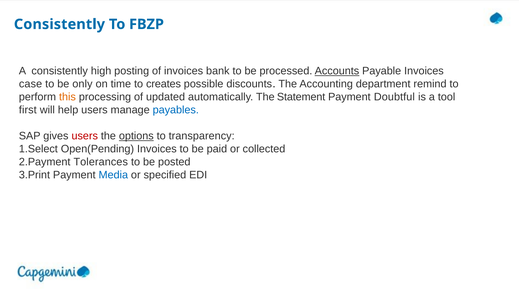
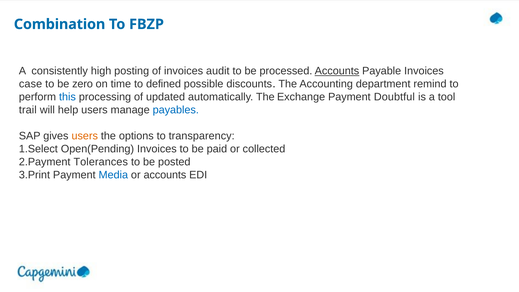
Consistently: Consistently -> Combination (60, 24)
bank: bank -> audit (218, 71)
only: only -> zero (83, 84)
creates: creates -> defined (164, 84)
this colour: orange -> blue (67, 97)
Statement: Statement -> Exchange (301, 97)
first: first -> trail (28, 110)
users colour: red -> orange (85, 136)
options underline: present -> none (136, 136)
or specified: specified -> accounts (165, 175)
